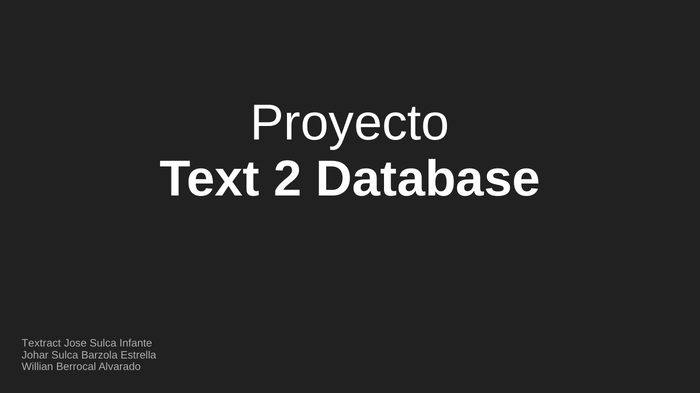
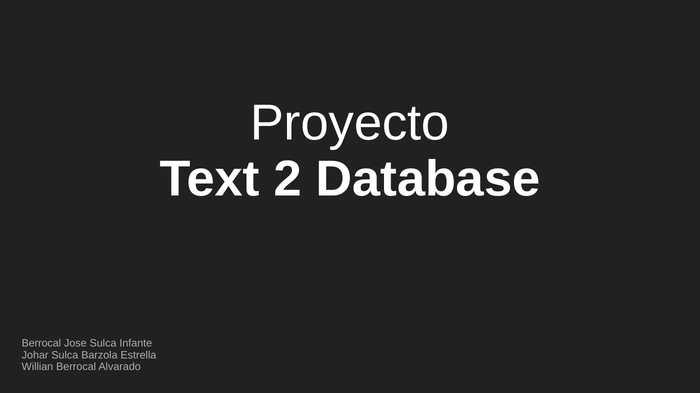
Textract: Textract -> Berrocal (41, 344)
